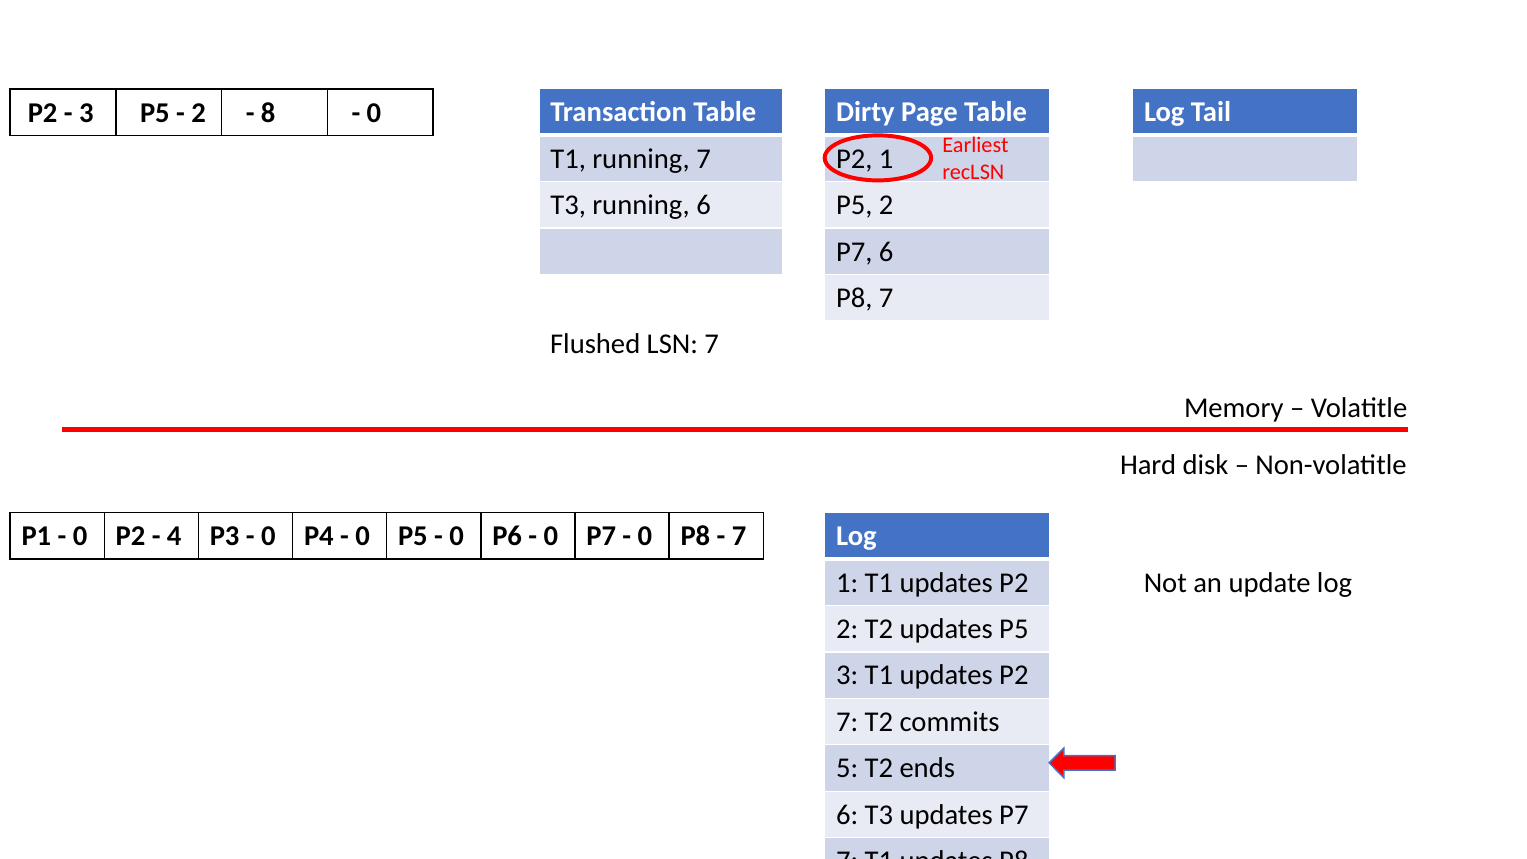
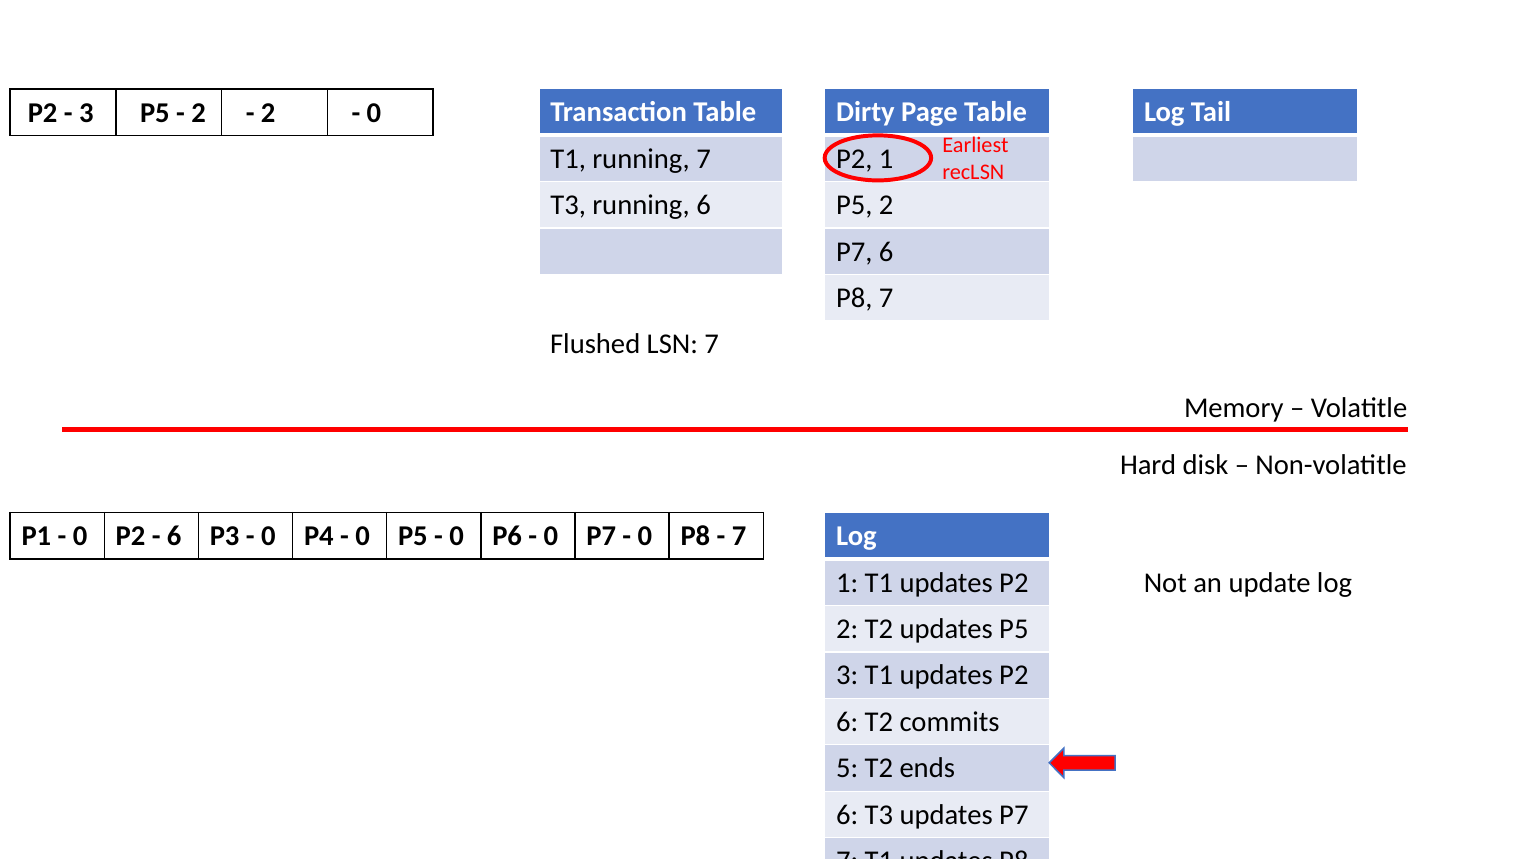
8: 8 -> 2 (268, 113)
4: 4 -> 6 (174, 536)
7: 7 -> 6 (847, 722)
